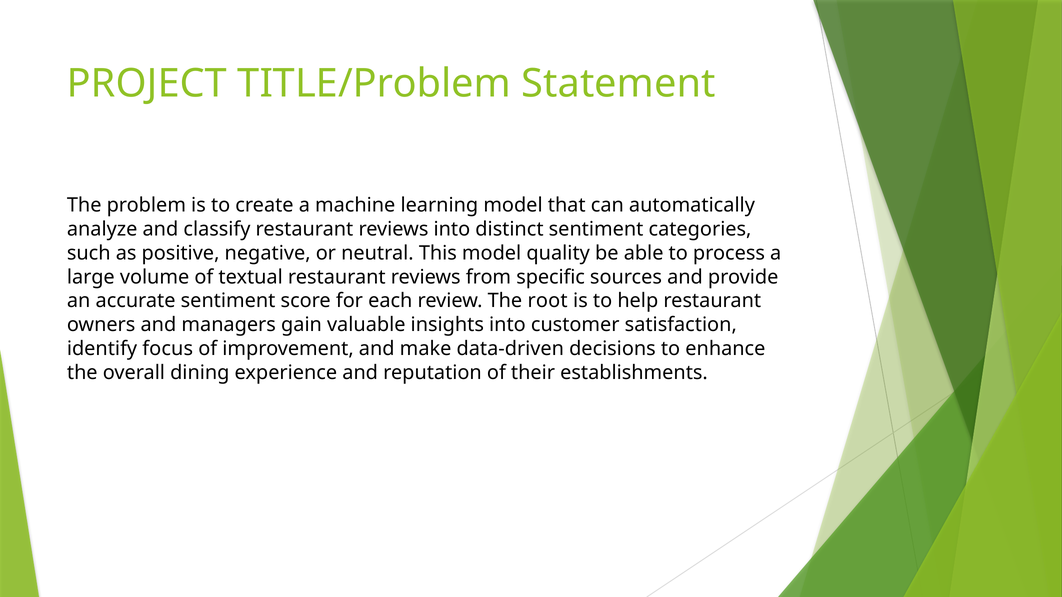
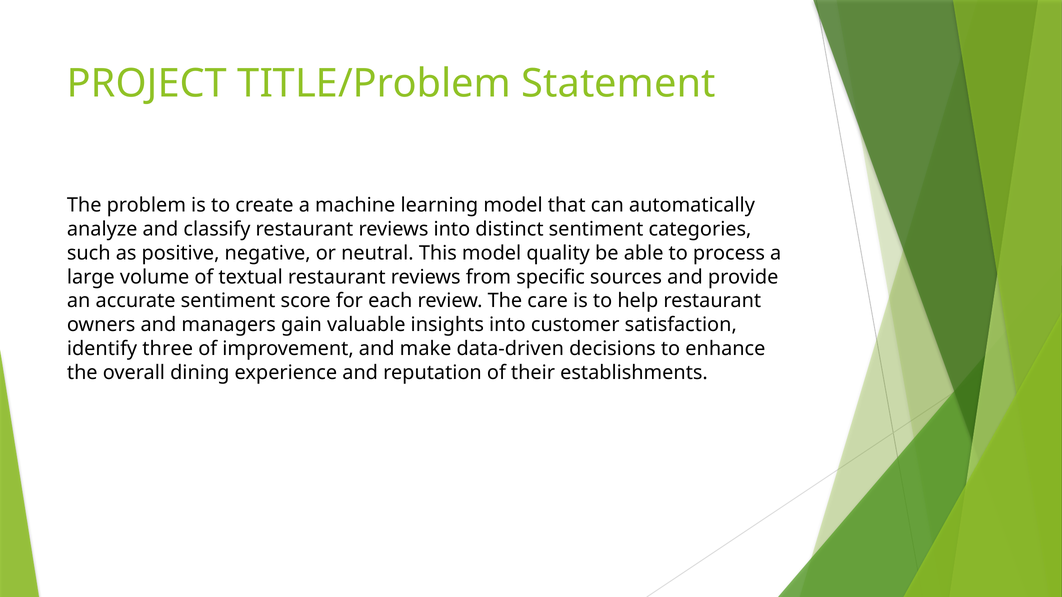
root: root -> care (548, 301)
focus: focus -> three (168, 349)
